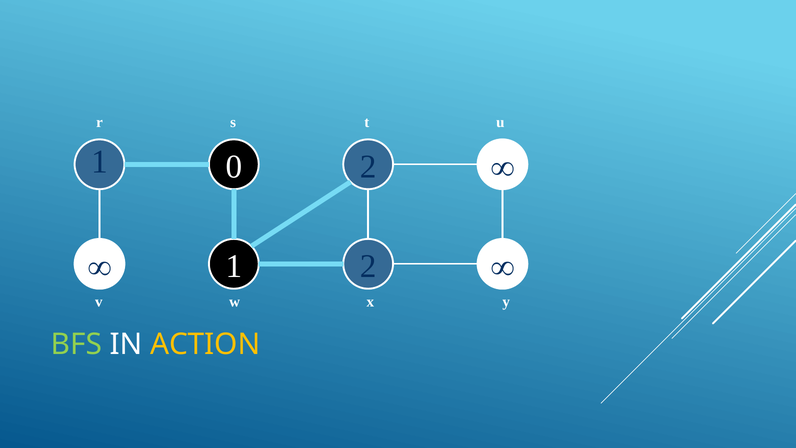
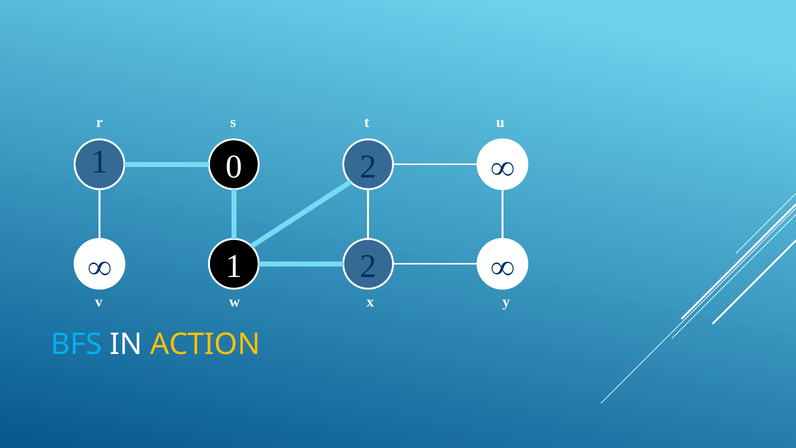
BFS colour: light green -> light blue (76, 344)
